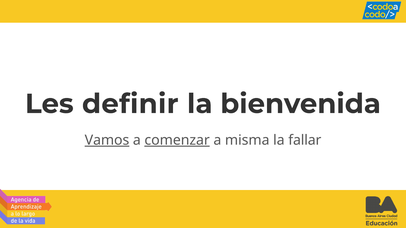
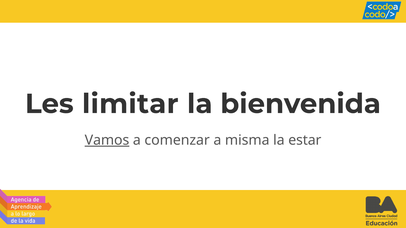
definir: definir -> limitar (130, 104)
comenzar underline: present -> none (177, 140)
fallar: fallar -> estar (305, 140)
